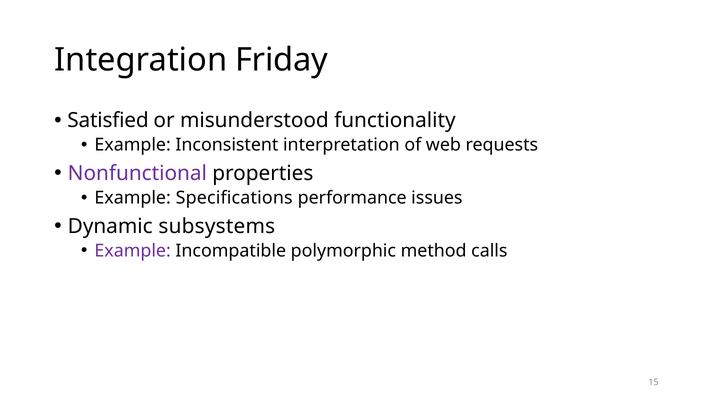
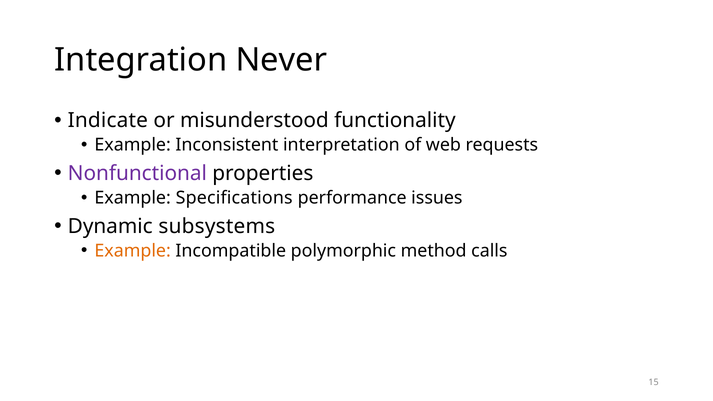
Friday: Friday -> Never (281, 60)
Satisfied: Satisfied -> Indicate (108, 121)
Example colour: purple -> orange (133, 251)
